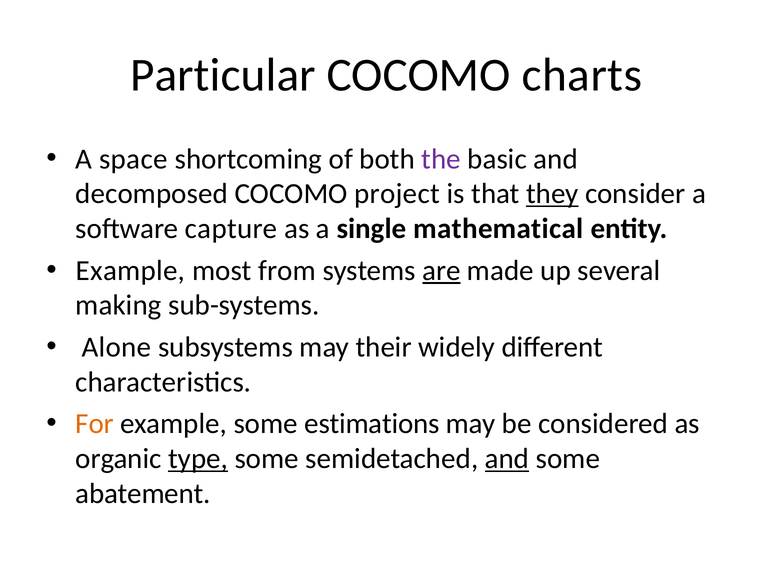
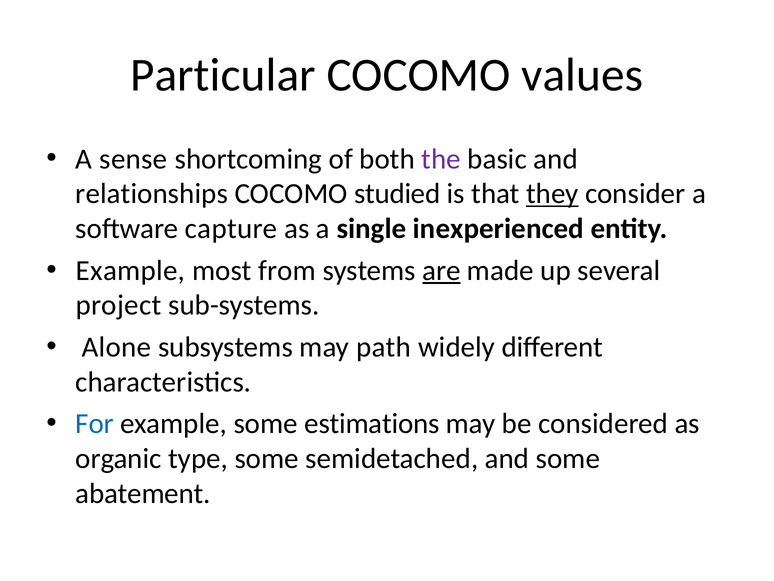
charts: charts -> values (582, 75)
space: space -> sense (133, 159)
decomposed: decomposed -> relationships (152, 194)
project: project -> studied (397, 194)
mathematical: mathematical -> inexperienced (498, 228)
making: making -> project (118, 305)
their: their -> path (384, 347)
For colour: orange -> blue (95, 423)
type underline: present -> none (198, 458)
and underline: present -> none (507, 458)
